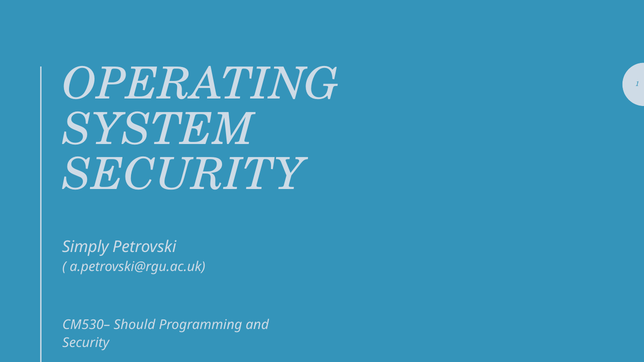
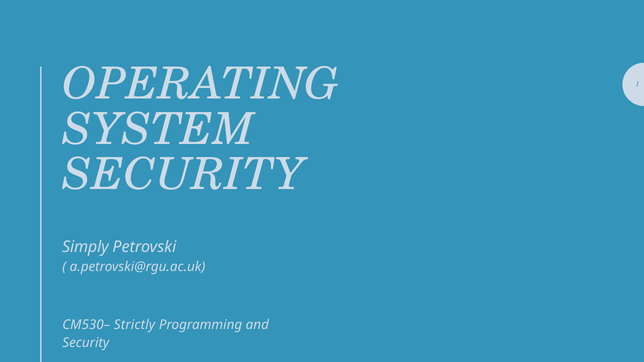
Should: Should -> Strictly (134, 325)
